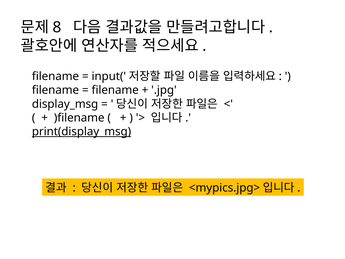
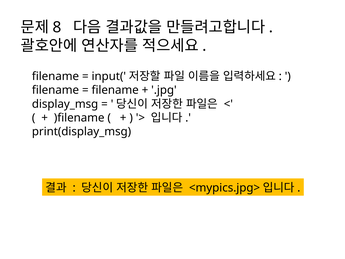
print(display_msg underline: present -> none (82, 131)
